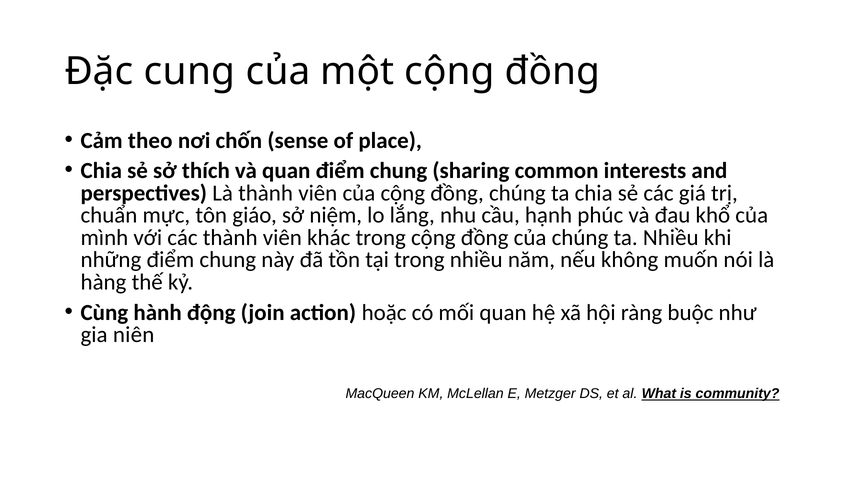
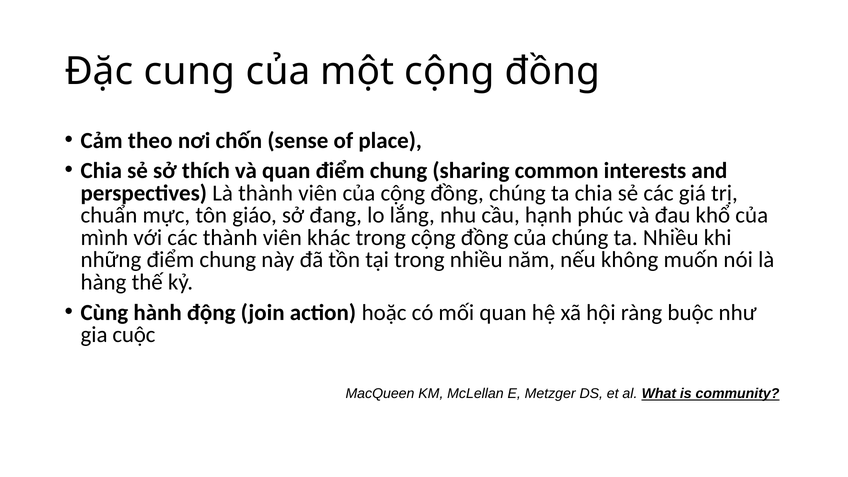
niệm: niệm -> đang (336, 215)
niên: niên -> cuộc (134, 335)
